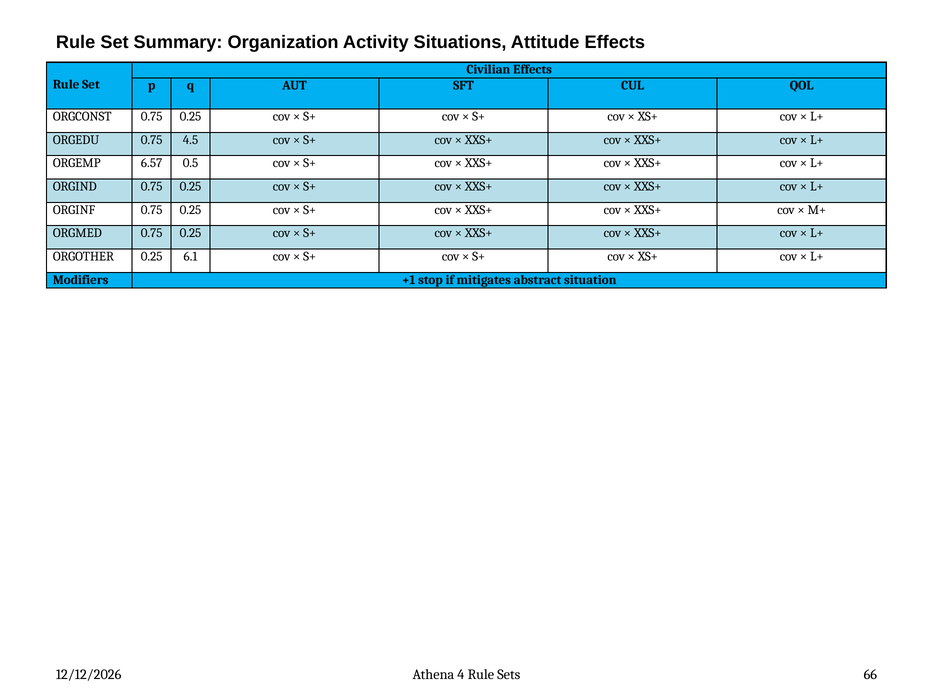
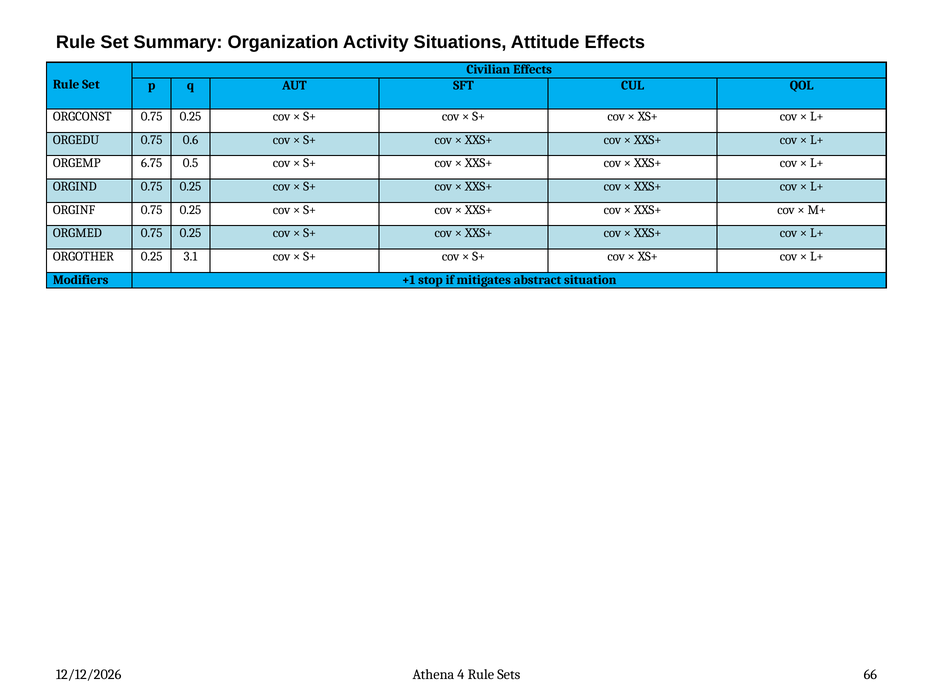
4.5: 4.5 -> 0.6 (191, 140)
6.57: 6.57 -> 6.75 (152, 163)
6.1: 6.1 -> 3.1 (190, 256)
